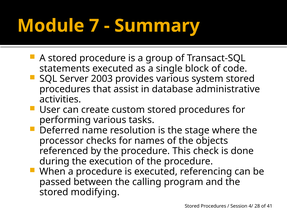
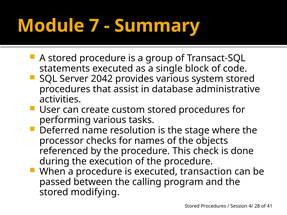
2003: 2003 -> 2042 (102, 79)
referencing: referencing -> transaction (206, 172)
